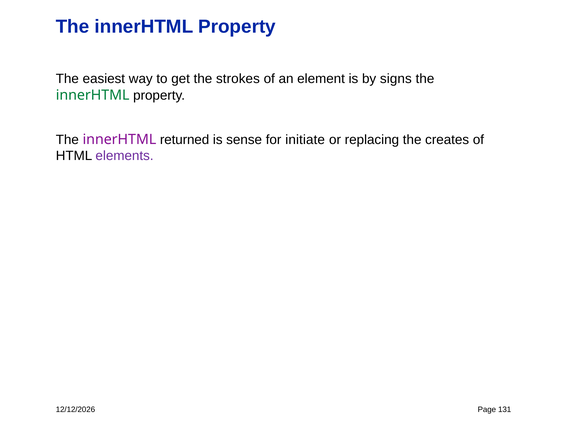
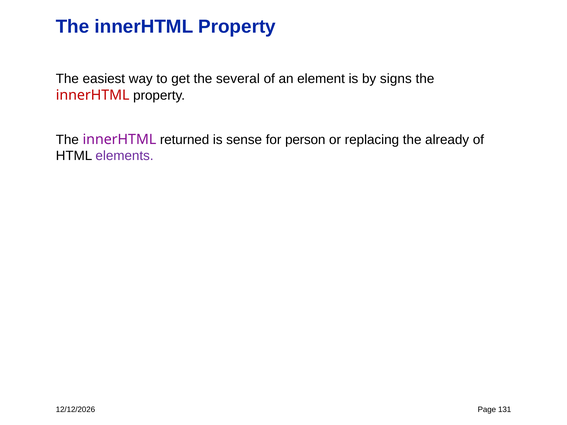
strokes: strokes -> several (238, 79)
innerHTML colour: green -> red (93, 95)
initiate: initiate -> person (305, 140)
creates: creates -> already (447, 140)
